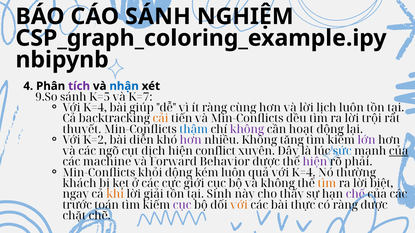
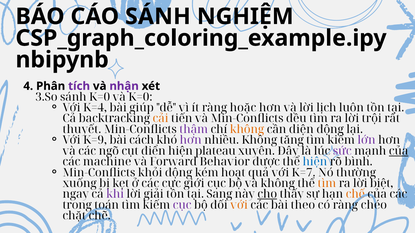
nhận colour: blue -> purple (124, 86)
9.So: 9.So -> 3.So (46, 97)
sánh K=5: K=5 -> K=0 (100, 97)
và K=7: K=7 -> K=0 (140, 97)
cùng: cùng -> hoặc (243, 108)
thậm colour: blue -> purple (194, 130)
không colour: purple -> orange (247, 130)
hoạt: hoạt -> diện (301, 130)
K=2: K=2 -> K=9 (95, 140)
diễn: diễn -> cách (142, 140)
dịch: dịch -> điển (153, 151)
conflict: conflict -> plateau (215, 151)
sức colour: blue -> purple (342, 151)
hiện colour: purple -> blue (315, 162)
phải: phải -> bình (359, 162)
kém luôn: luôn -> hoạt (233, 173)
quả với K=4: K=4 -> K=7 (304, 173)
khách: khách -> xuống (80, 184)
khi colour: orange -> purple (115, 195)
Sinh: Sinh -> Sang (219, 195)
cho underline: none -> present (267, 195)
chế colour: purple -> orange (355, 195)
trước: trước -> trong (77, 205)
thực: thực -> theo (303, 205)
ràng được: được -> chéo (374, 205)
